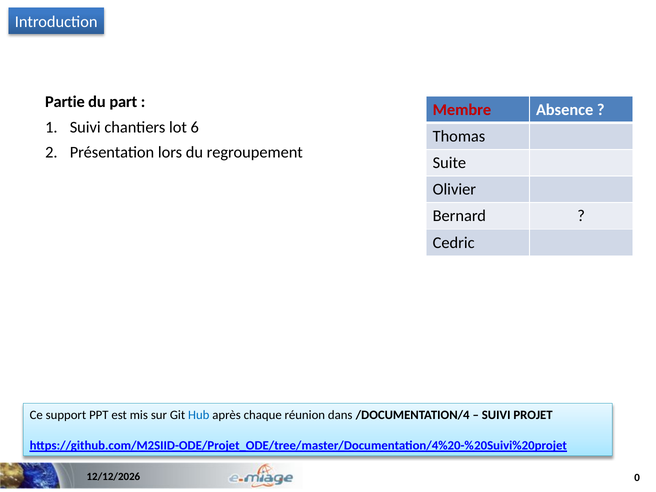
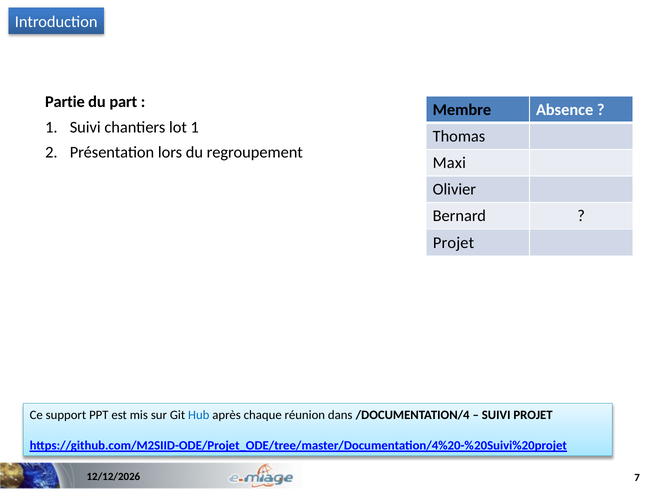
Membre colour: red -> black (462, 110)
lot 6: 6 -> 1 (195, 127)
Suite: Suite -> Maxi (449, 163)
Cedric: Cedric -> Projet (454, 243)
0: 0 -> 7 (637, 477)
